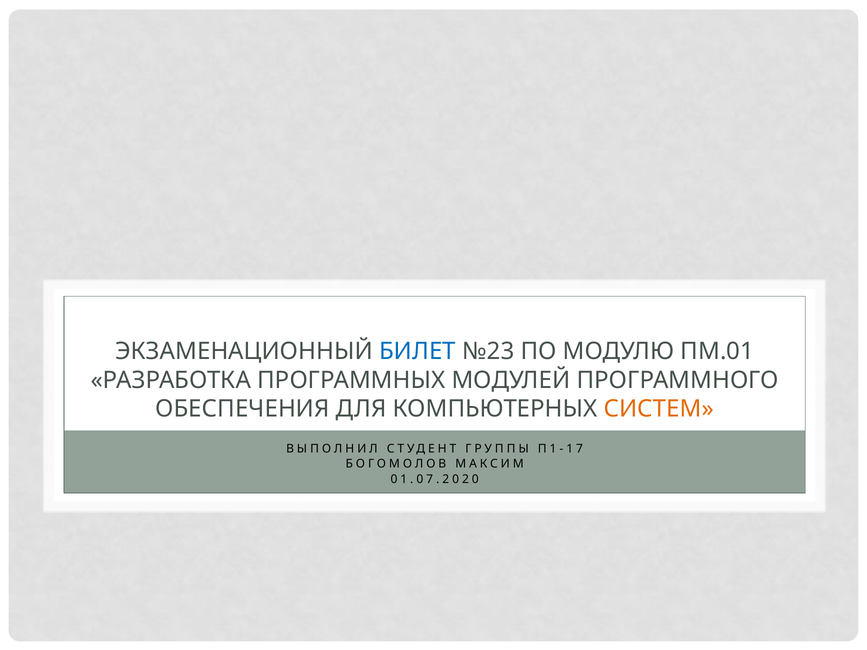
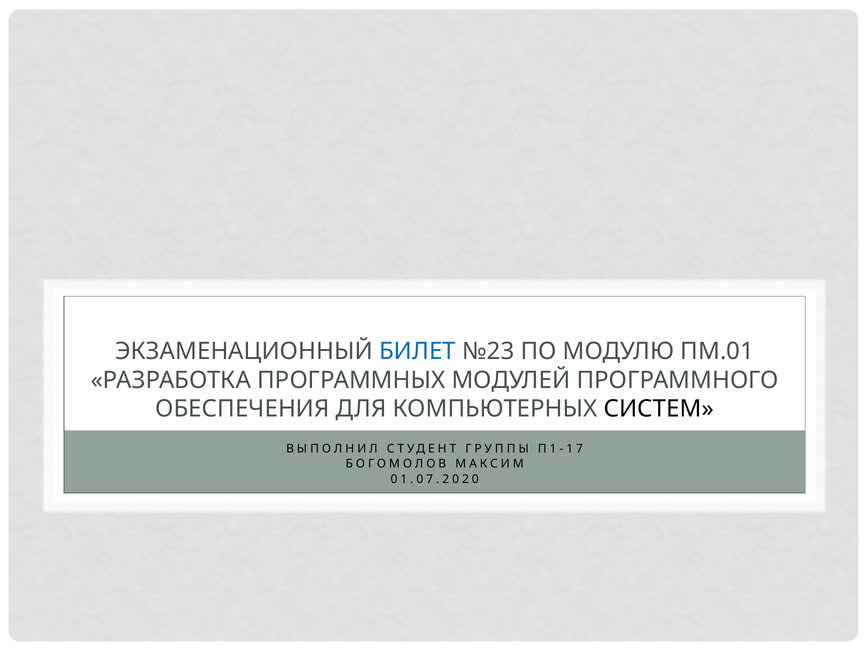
СИСТЕМ colour: orange -> black (659, 409)
